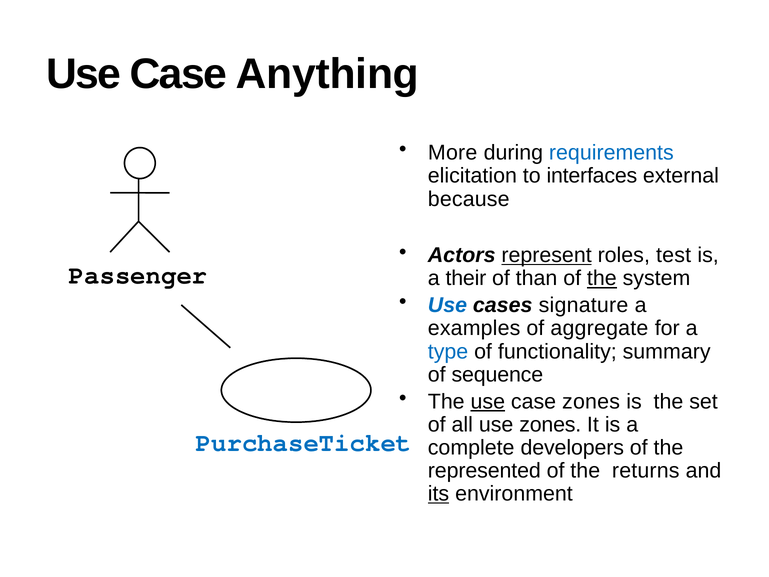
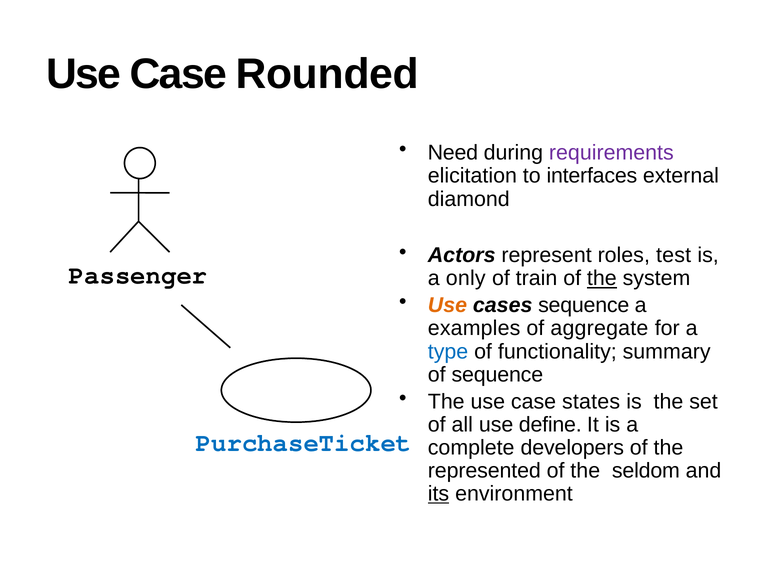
Anything: Anything -> Rounded (327, 74)
More: More -> Need (453, 153)
requirements colour: blue -> purple (611, 153)
because: because -> diamond (469, 199)
represent underline: present -> none (547, 255)
their: their -> only (466, 278)
than: than -> train (537, 278)
Use colour: blue -> orange (447, 305)
cases signature: signature -> sequence (584, 305)
use underline: present -> none (488, 401)
case zones: zones -> states (591, 401)
use zones: zones -> define (550, 424)
returns: returns -> seldom (646, 470)
